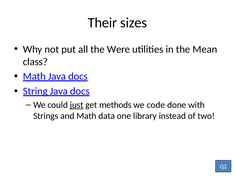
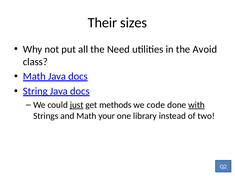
Were: Were -> Need (118, 49)
Mean: Mean -> Avoid (205, 49)
with underline: none -> present (196, 105)
data: data -> your (107, 116)
